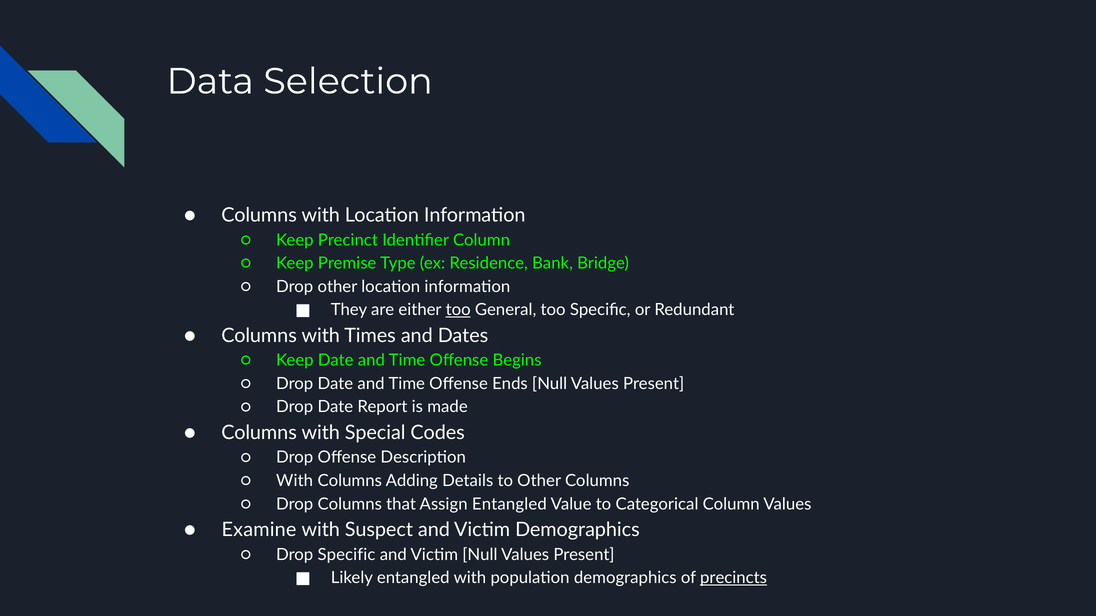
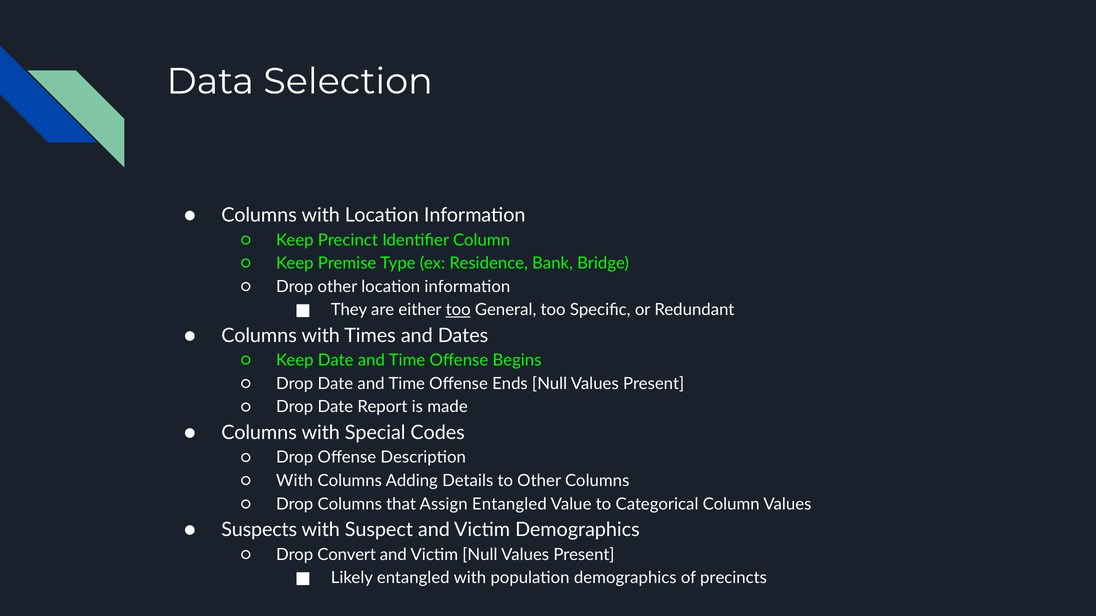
Examine: Examine -> Suspects (259, 530)
Drop Specific: Specific -> Convert (347, 555)
precincts underline: present -> none (733, 578)
